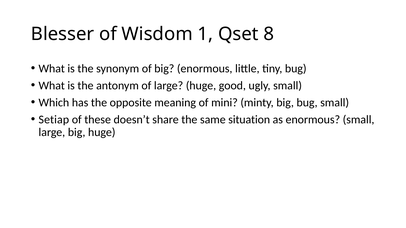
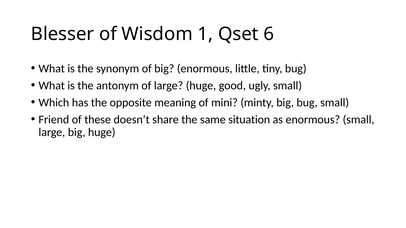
8: 8 -> 6 (269, 34)
Setiap: Setiap -> Friend (54, 120)
